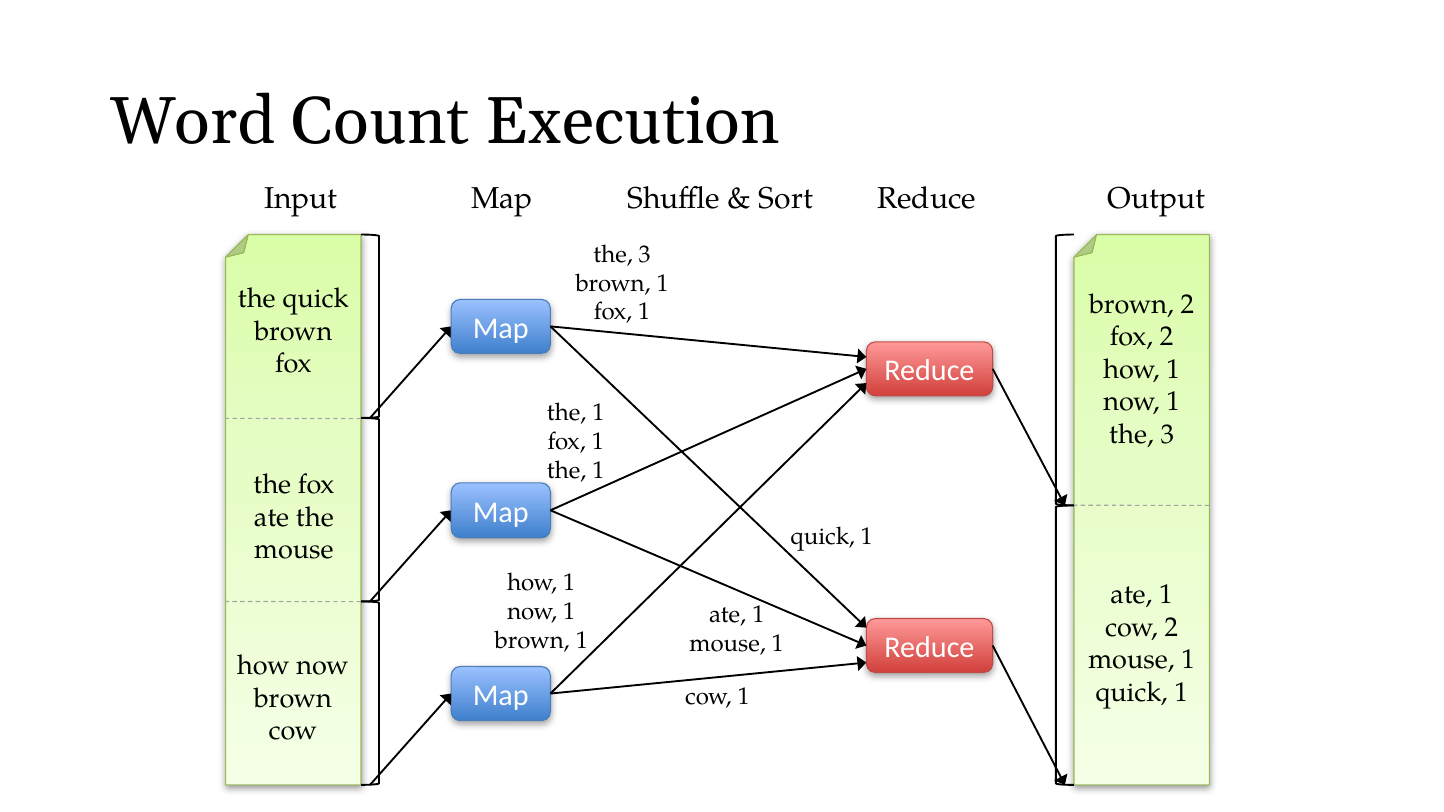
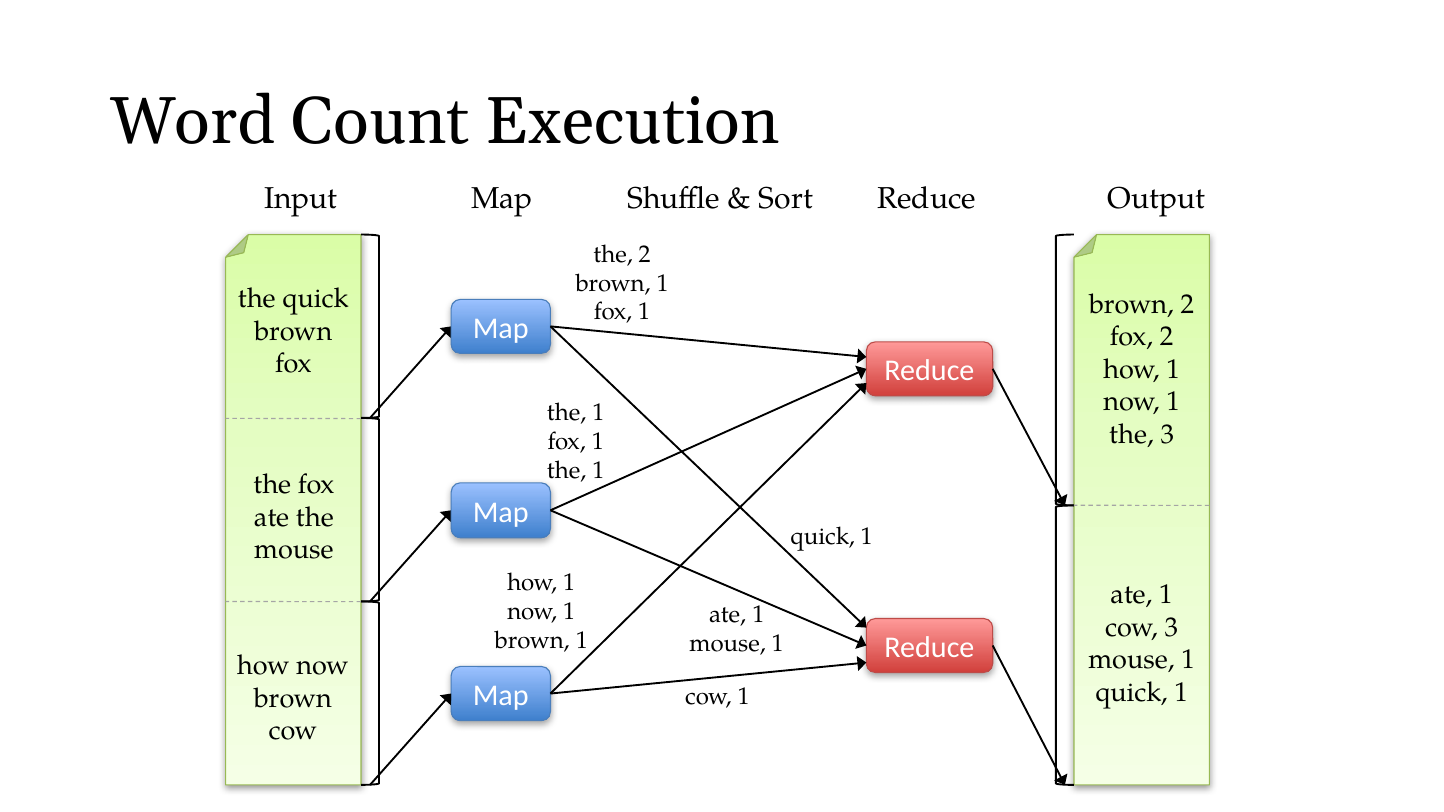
3: 3 -> 2 (645, 254)
cow 2: 2 -> 3 (1171, 627)
